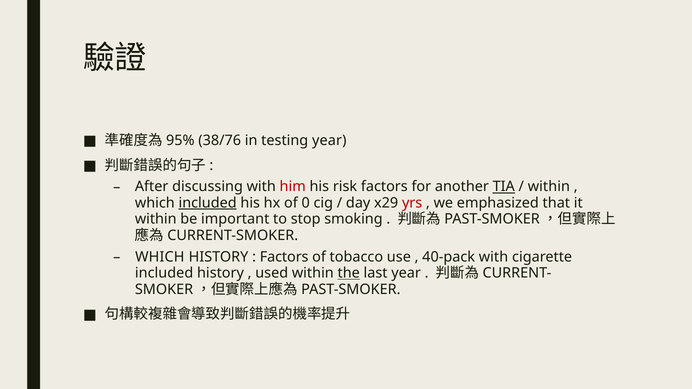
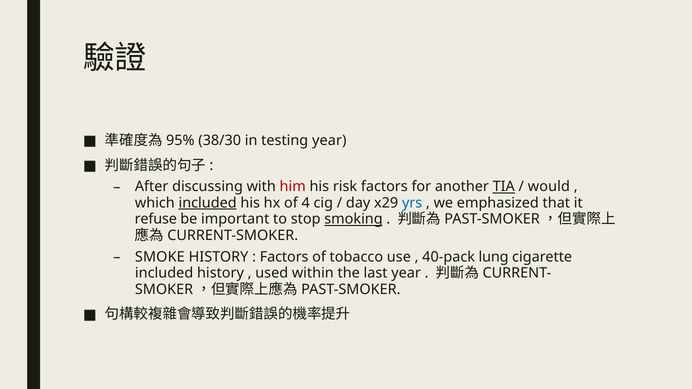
38/76: 38/76 -> 38/30 (220, 141)
within: within -> would (549, 187)
0: 0 -> 4 (306, 203)
yrs colour: red -> blue (412, 203)
within: within -> refuse (156, 219)
smoking underline: none -> present (353, 219)
WHICH: WHICH -> SMOKE (160, 257)
40-pack with: with -> lung (494, 257)
the underline: present -> none (349, 273)
